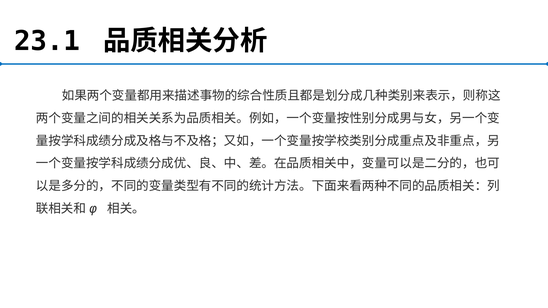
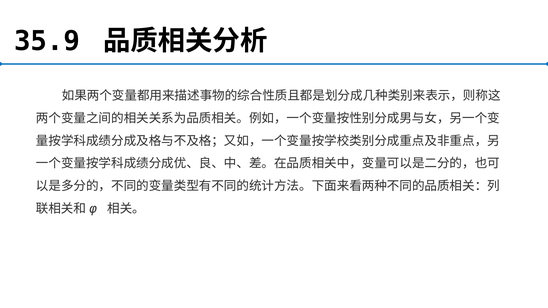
23.1: 23.1 -> 35.9 (47, 41)
